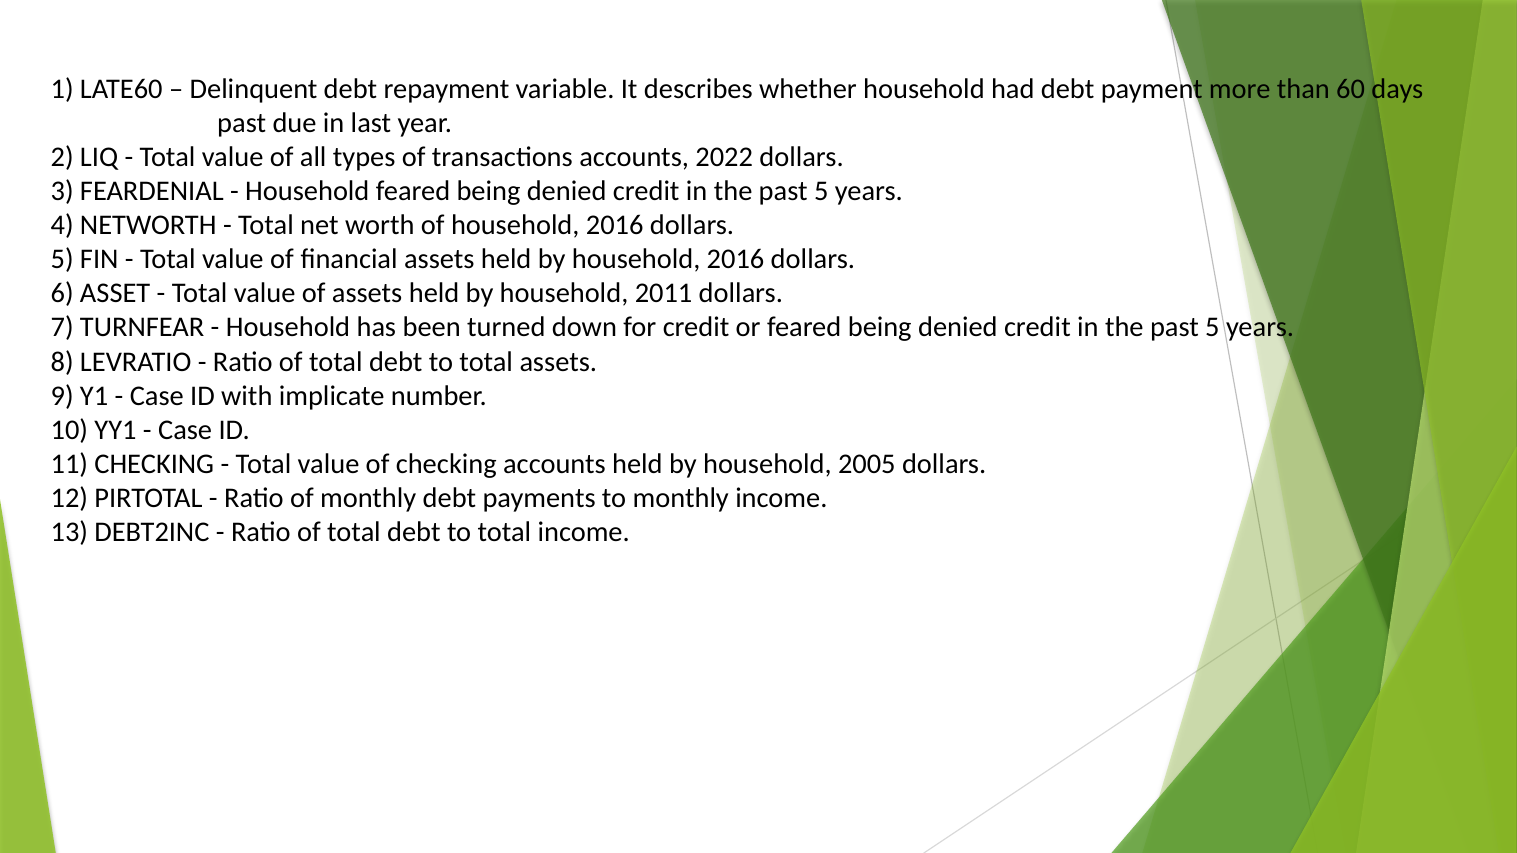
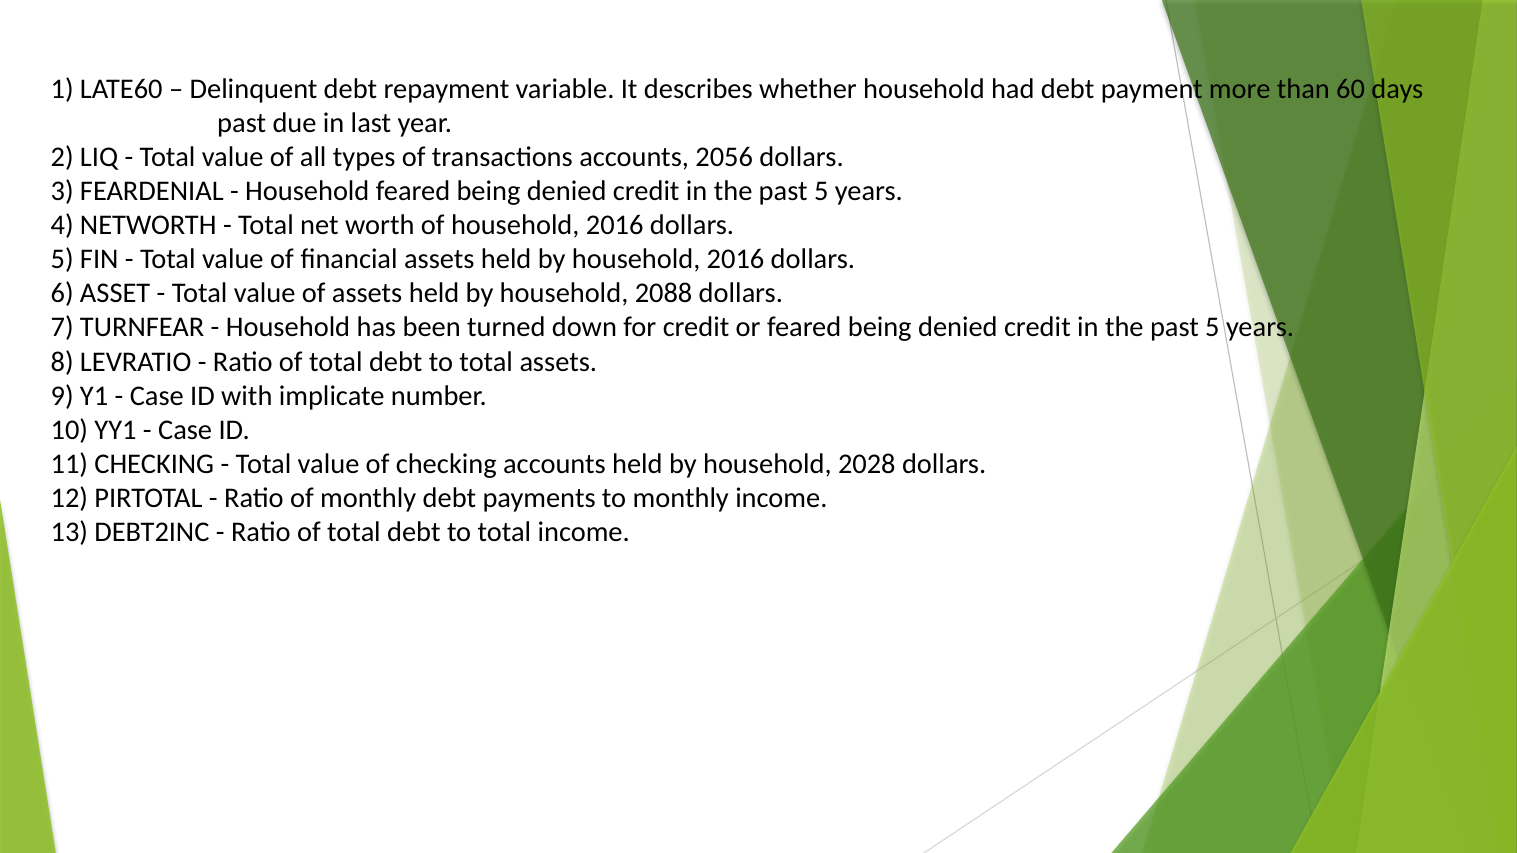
2022: 2022 -> 2056 (724, 157)
2011: 2011 -> 2088 (664, 294)
2005: 2005 -> 2028 (867, 464)
